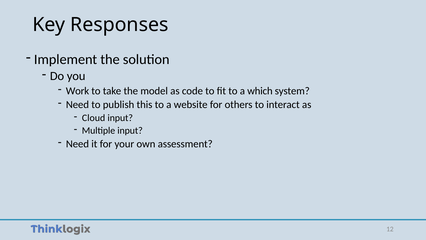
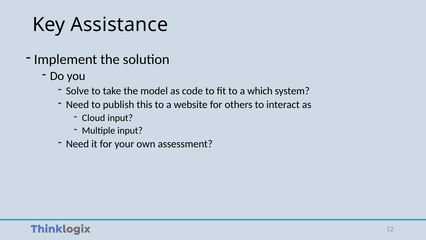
Responses: Responses -> Assistance (119, 25)
Work: Work -> Solve (77, 91)
